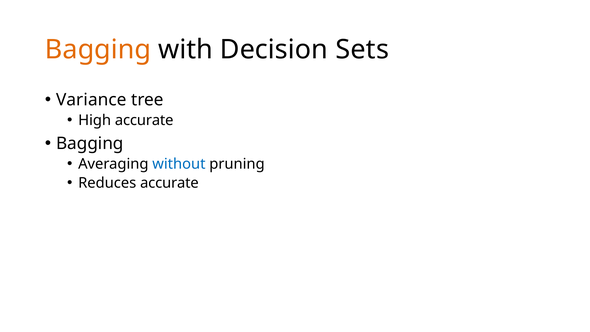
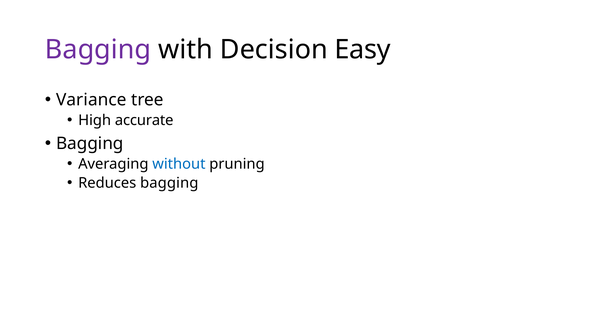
Bagging colour: orange -> purple (98, 50)
Sets: Sets -> Easy (362, 50)
Reduces accurate: accurate -> bagging (169, 183)
